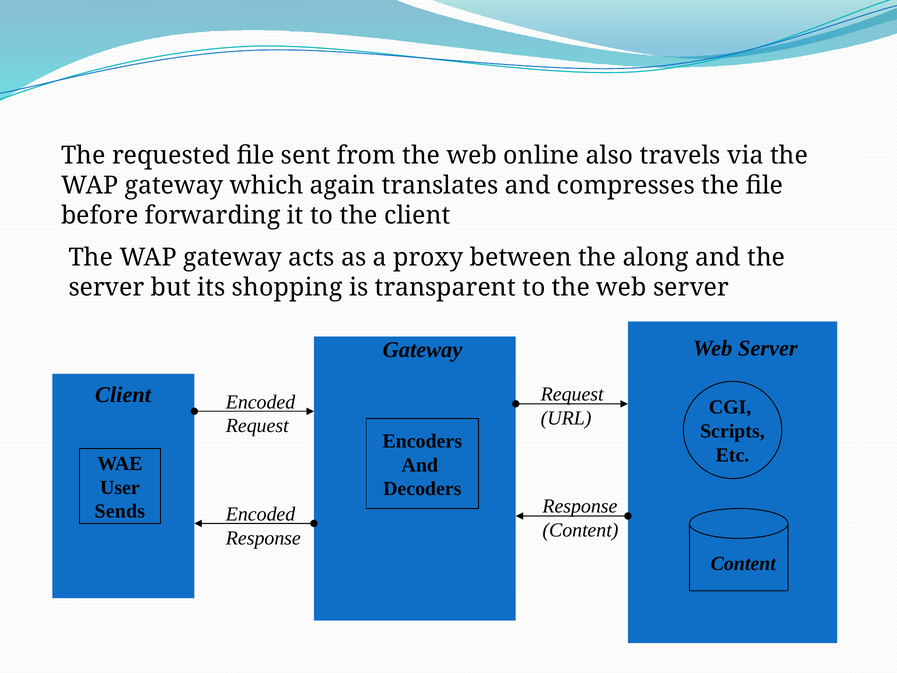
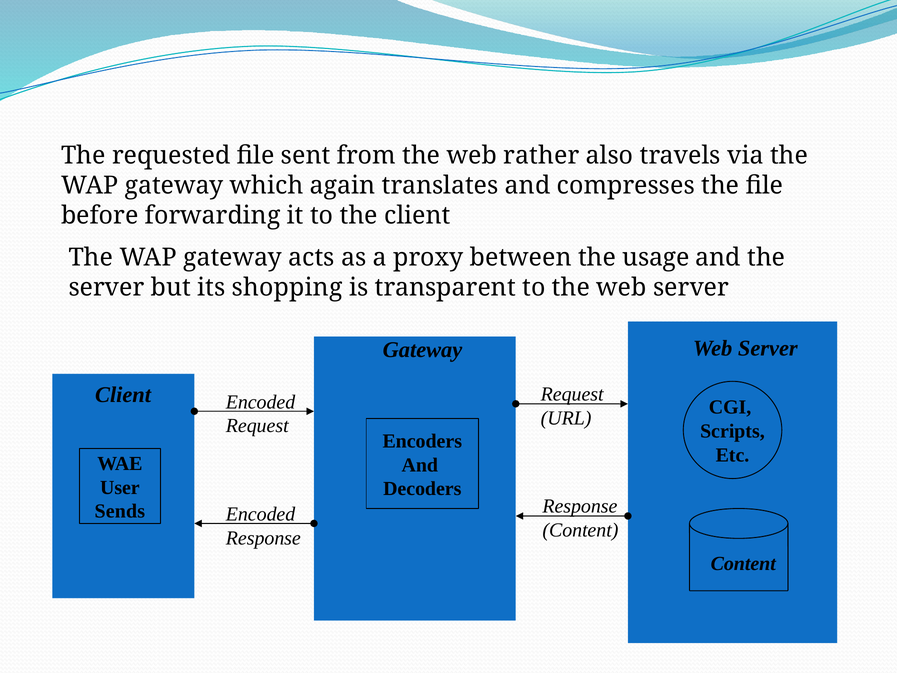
online: online -> rather (541, 156)
along: along -> usage (656, 257)
